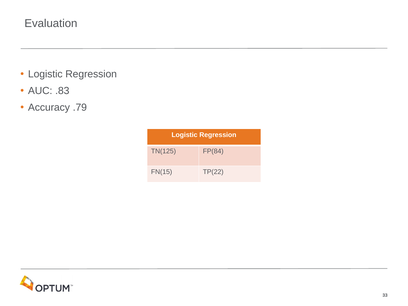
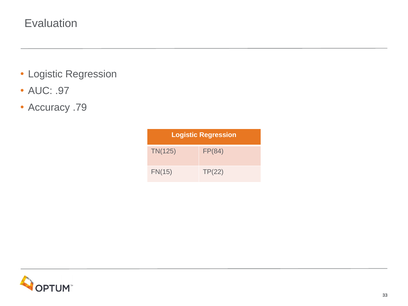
.83: .83 -> .97 (62, 91)
